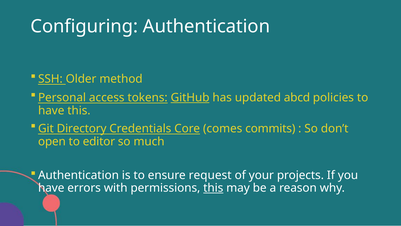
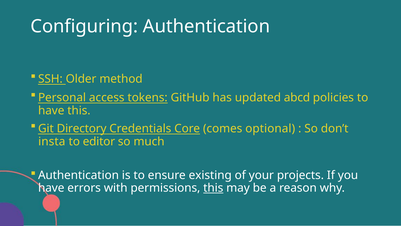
GitHub underline: present -> none (190, 97)
commits: commits -> optional (270, 128)
open: open -> insta (52, 141)
request: request -> existing (210, 175)
